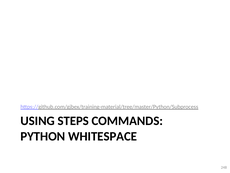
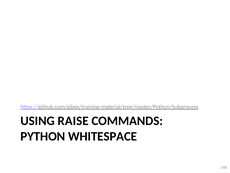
STEPS: STEPS -> RAISE (73, 121)
